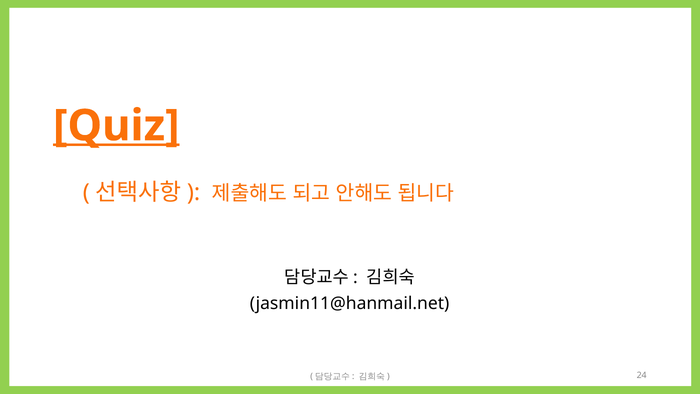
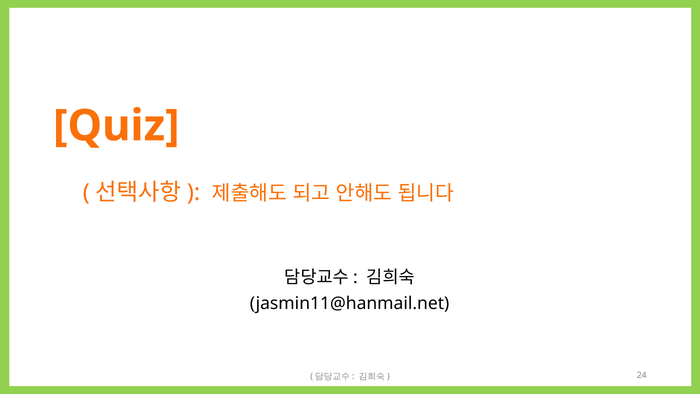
Quiz underline: present -> none (116, 126)
